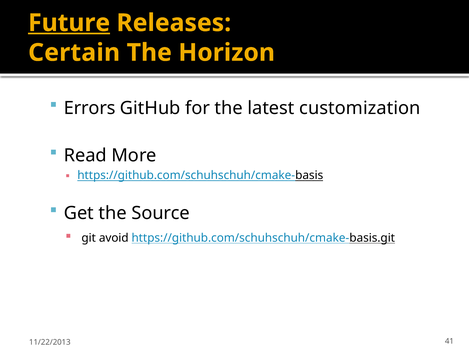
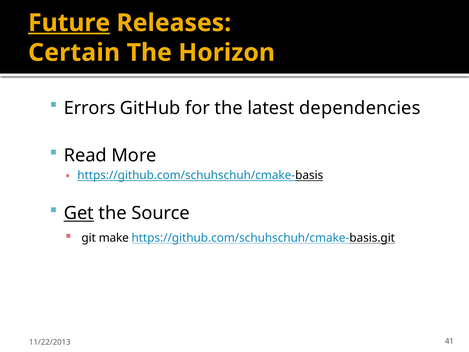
customization: customization -> dependencies (360, 108)
Get underline: none -> present (79, 213)
avoid: avoid -> make (114, 238)
